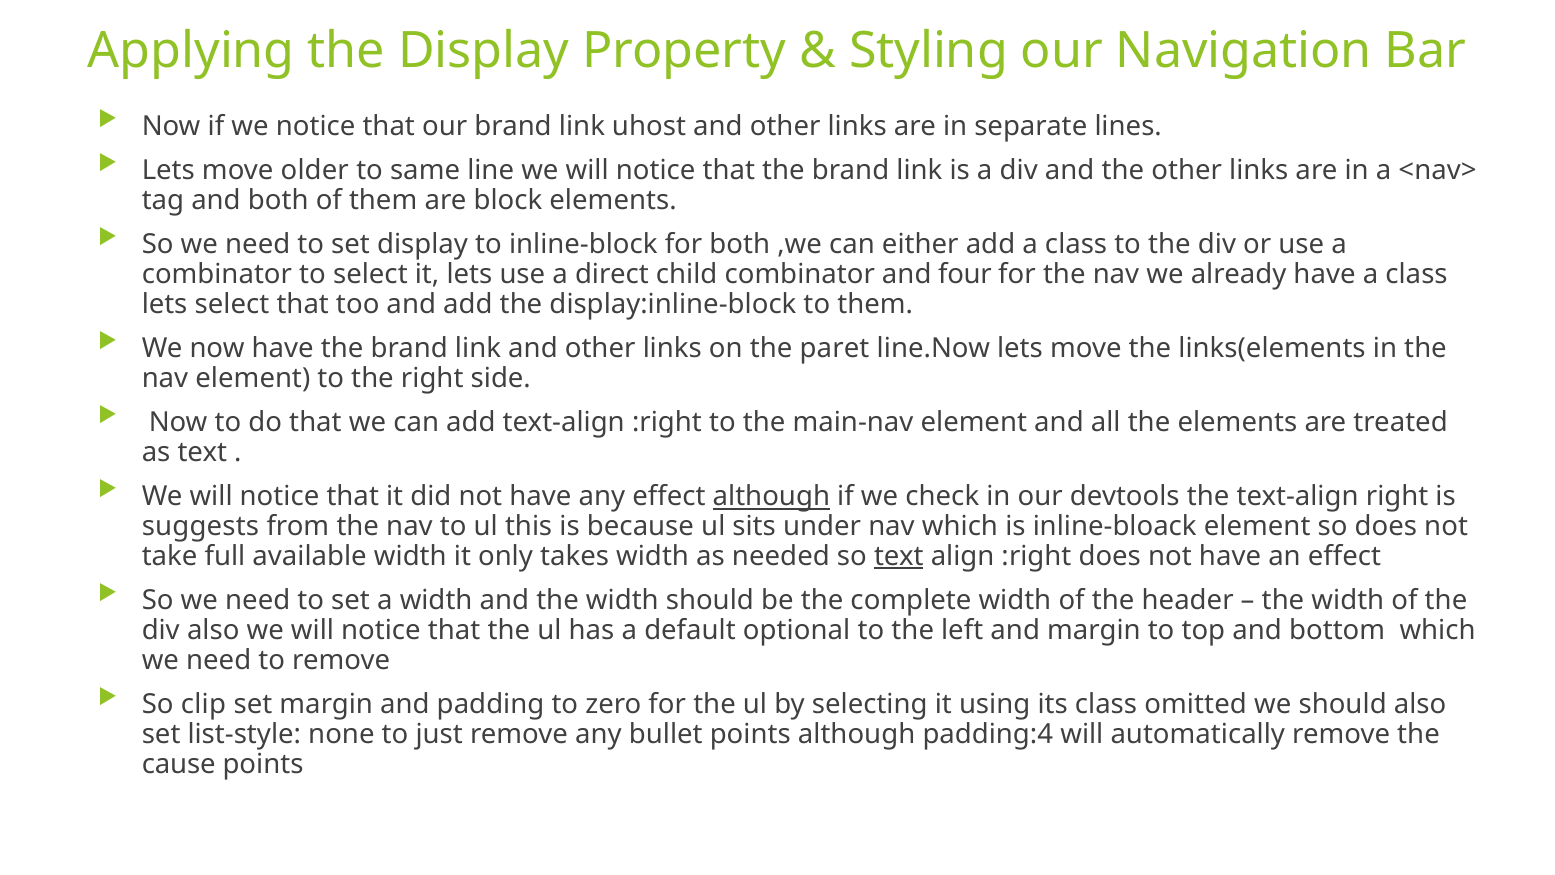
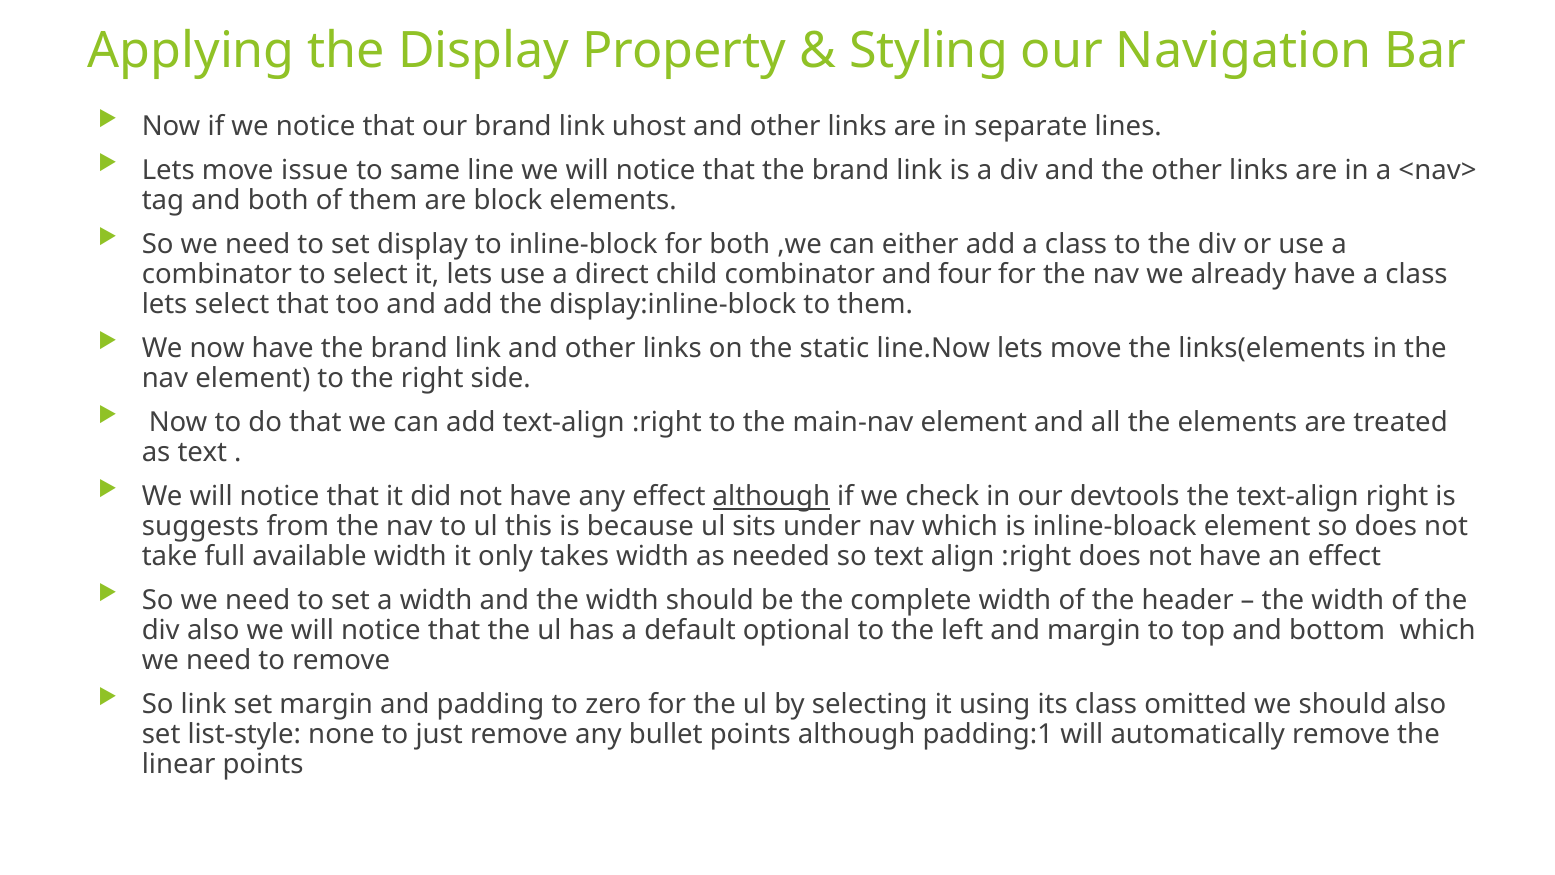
older: older -> issue (315, 171)
paret: paret -> static (834, 349)
text underline: present -> none (899, 556)
So clip: clip -> link (204, 704)
padding:4: padding:4 -> padding:1 (988, 734)
cause: cause -> linear (179, 764)
